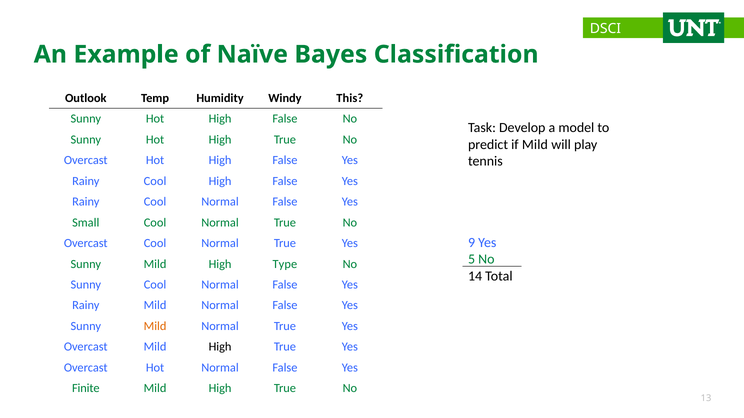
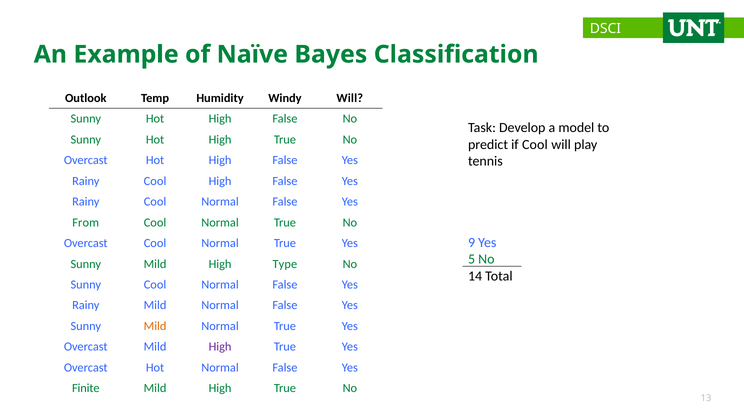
Windy This: This -> Will (350, 98)
if Mild: Mild -> Cool (535, 145)
Small: Small -> From (86, 223)
High colour: black -> purple (220, 347)
